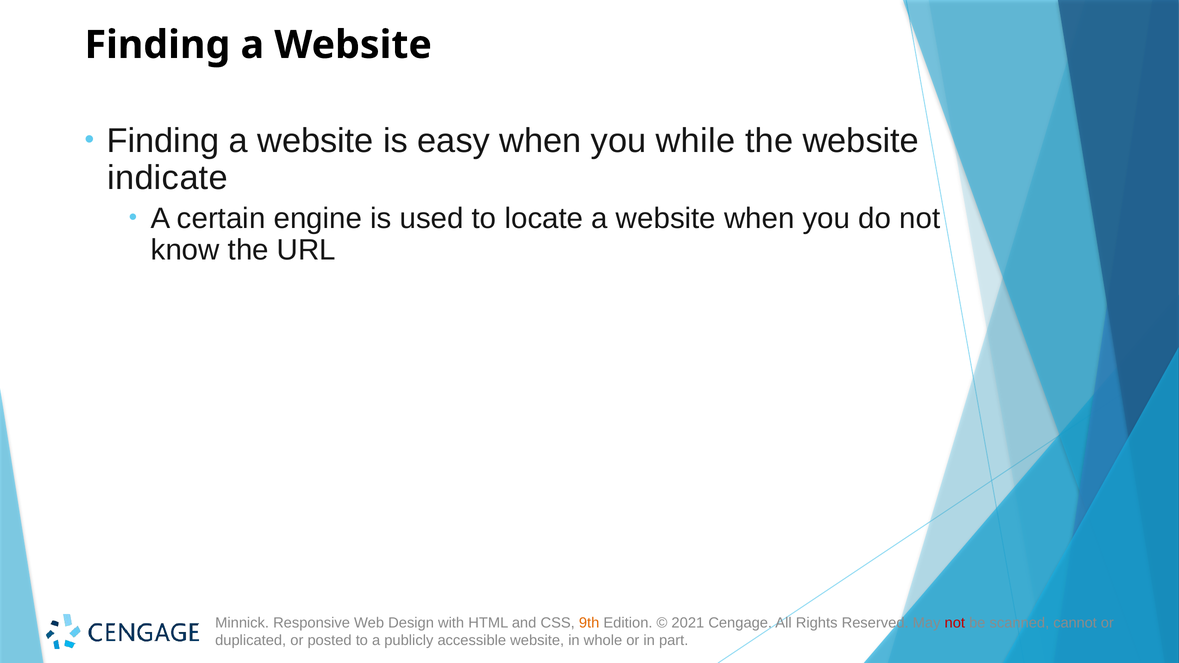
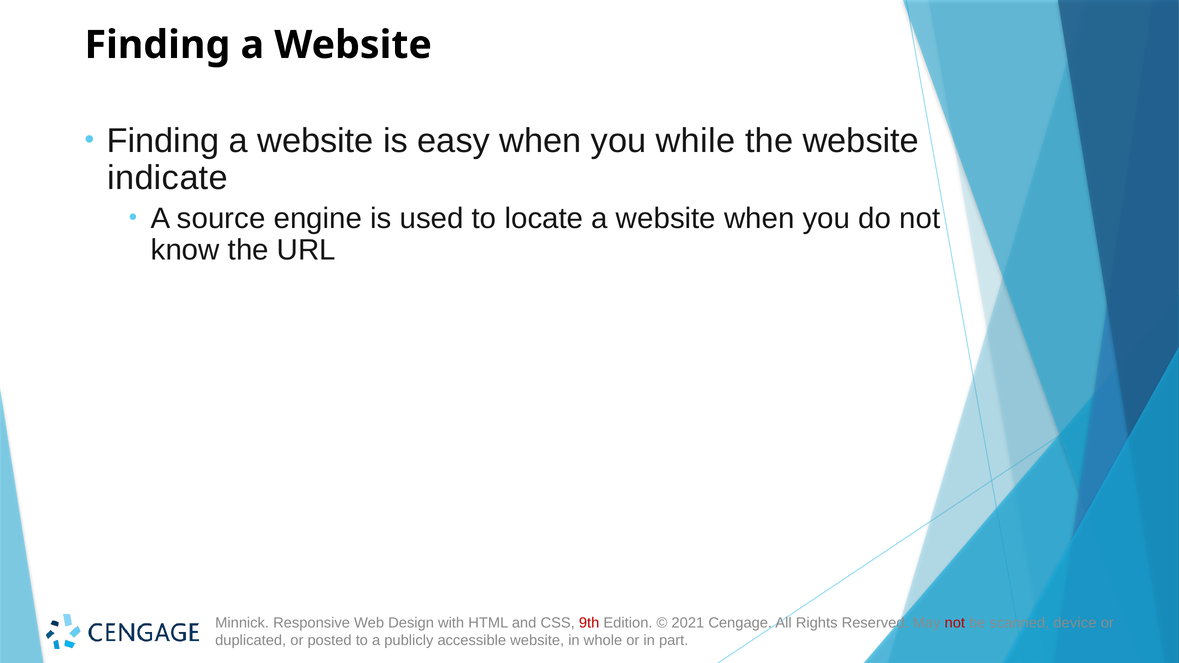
certain: certain -> source (221, 219)
9th colour: orange -> red (589, 623)
cannot: cannot -> device (1075, 623)
